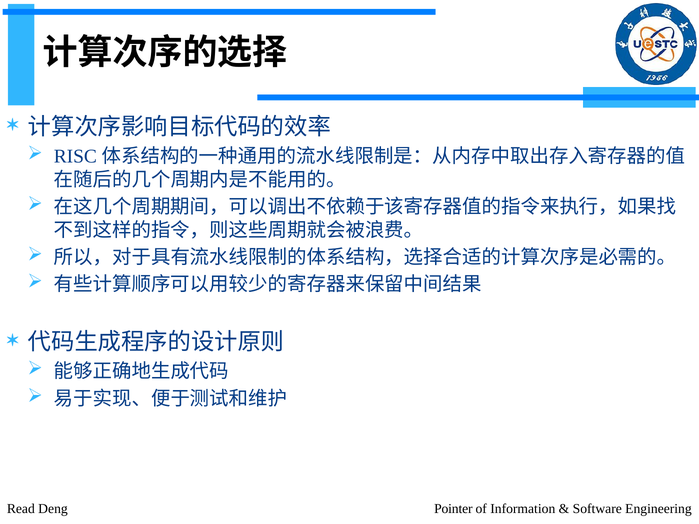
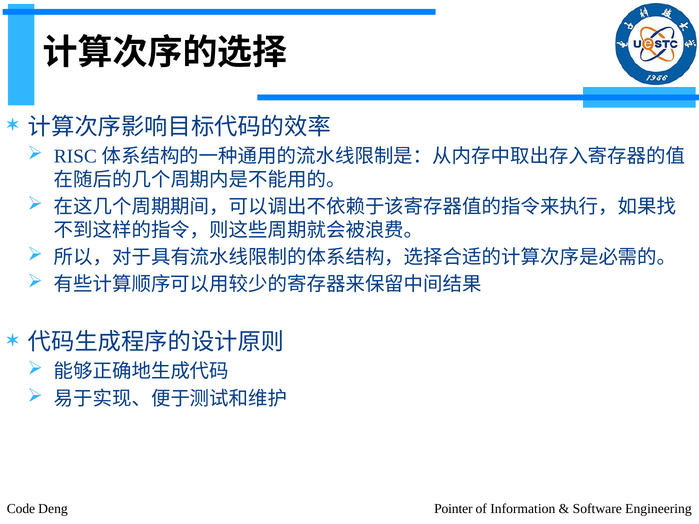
Read: Read -> Code (21, 509)
